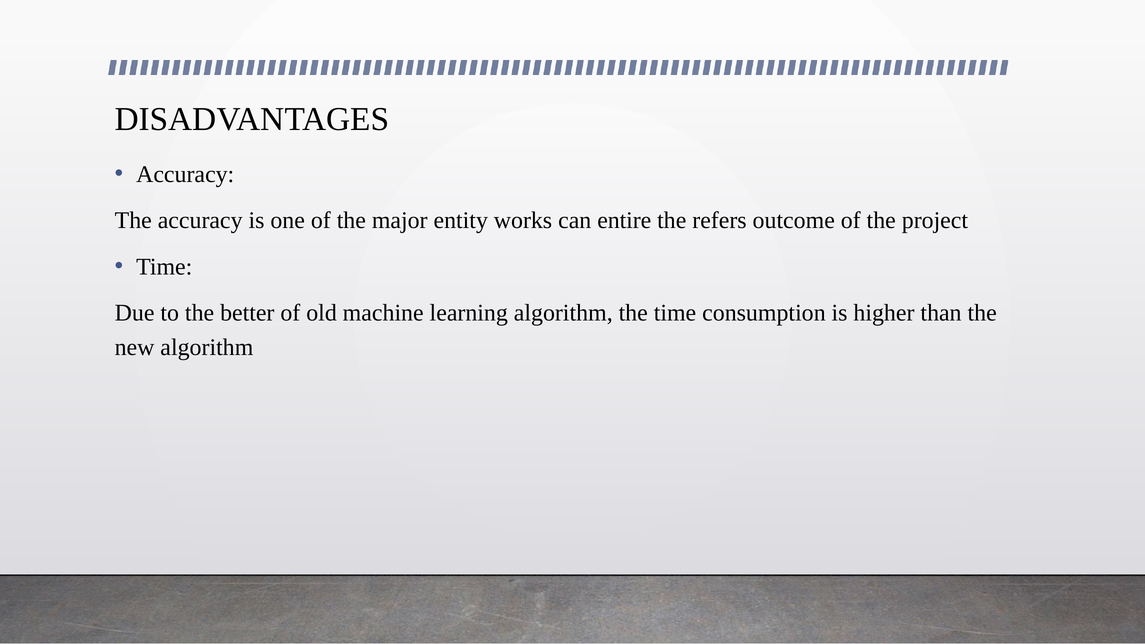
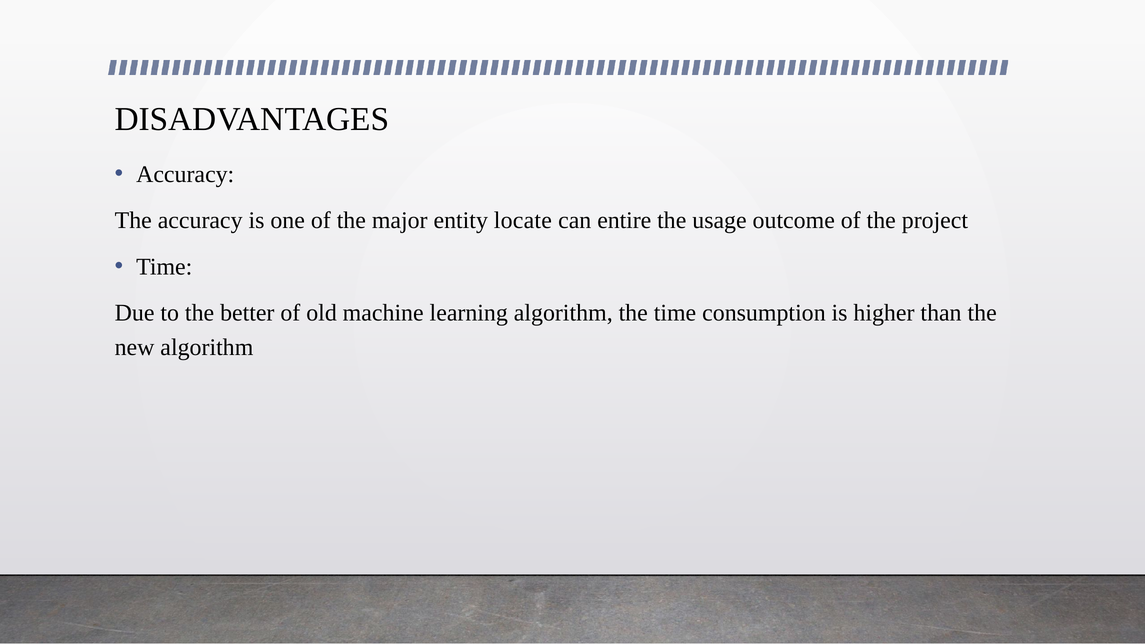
works: works -> locate (523, 220)
refers: refers -> usage (719, 220)
